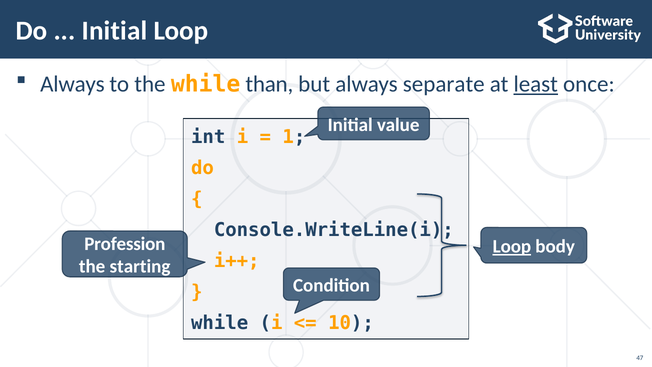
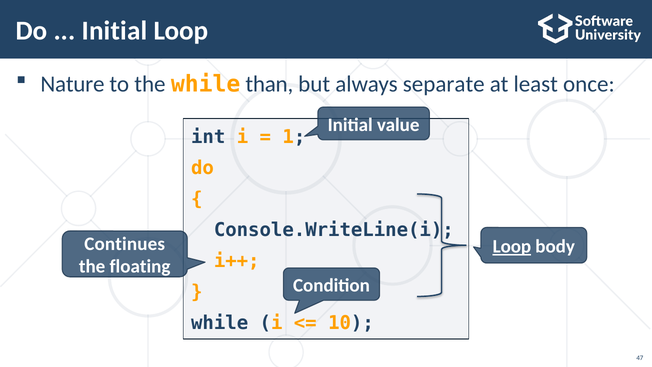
Always: Always -> Nature (72, 84)
least underline: present -> none (536, 84)
Profession: Profession -> Continues (125, 244)
starting: starting -> floating (140, 266)
